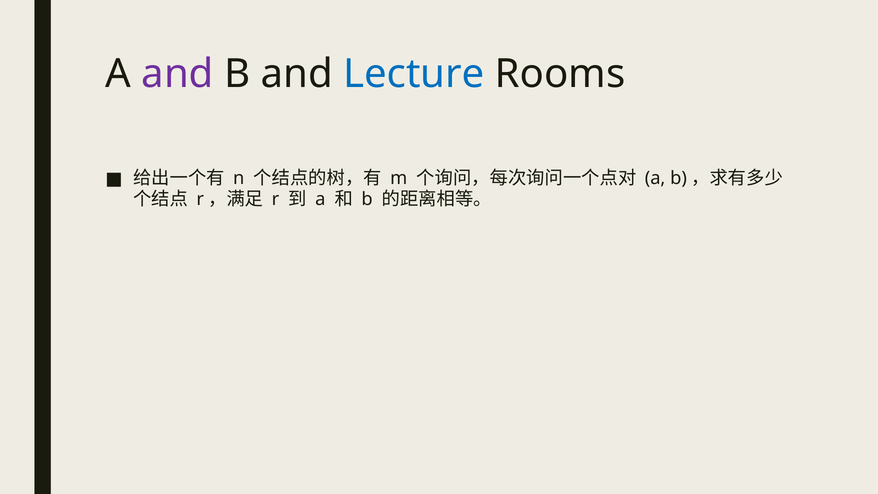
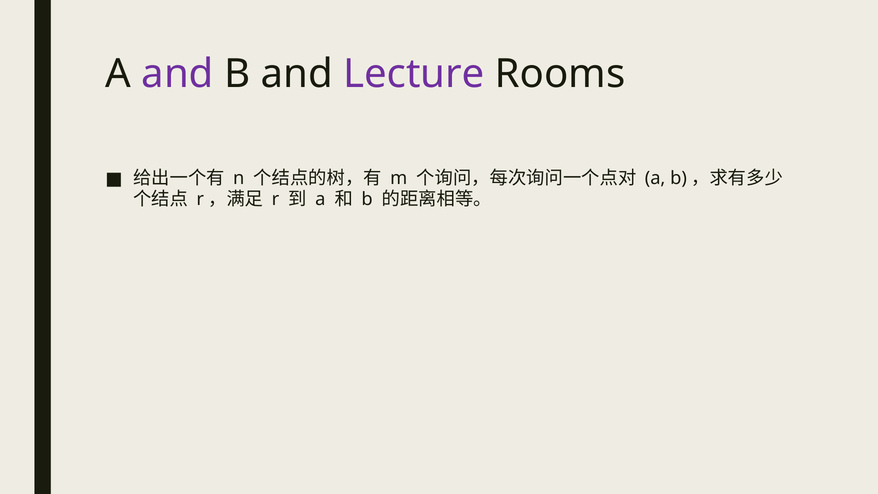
Lecture colour: blue -> purple (414, 74)
